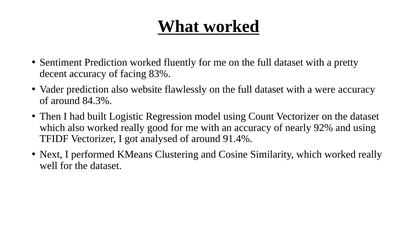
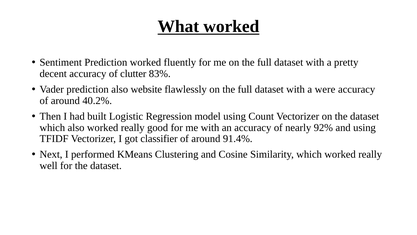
facing: facing -> clutter (133, 74)
84.3%: 84.3% -> 40.2% (97, 101)
analysed: analysed -> classifier (159, 139)
